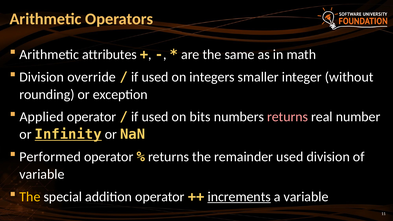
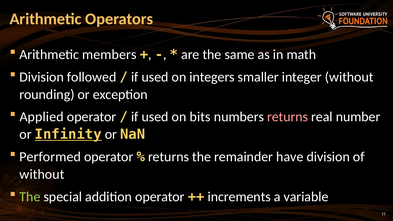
attributes: attributes -> members (109, 55)
override: override -> followed (92, 77)
remainder used: used -> have (290, 157)
variable: variable -> without (42, 174)
The colour: yellow -> light green (30, 197)
increments underline: present -> none (239, 197)
